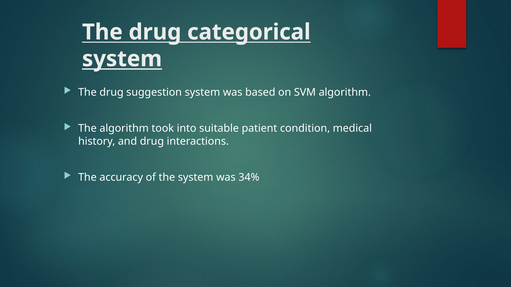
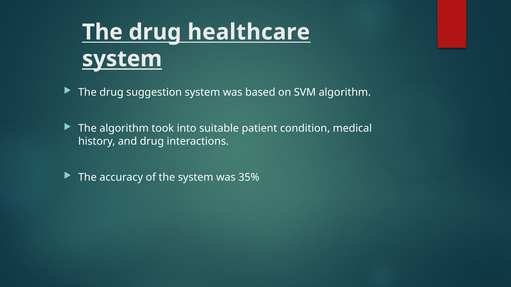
categorical: categorical -> healthcare (249, 32)
34%: 34% -> 35% (249, 178)
